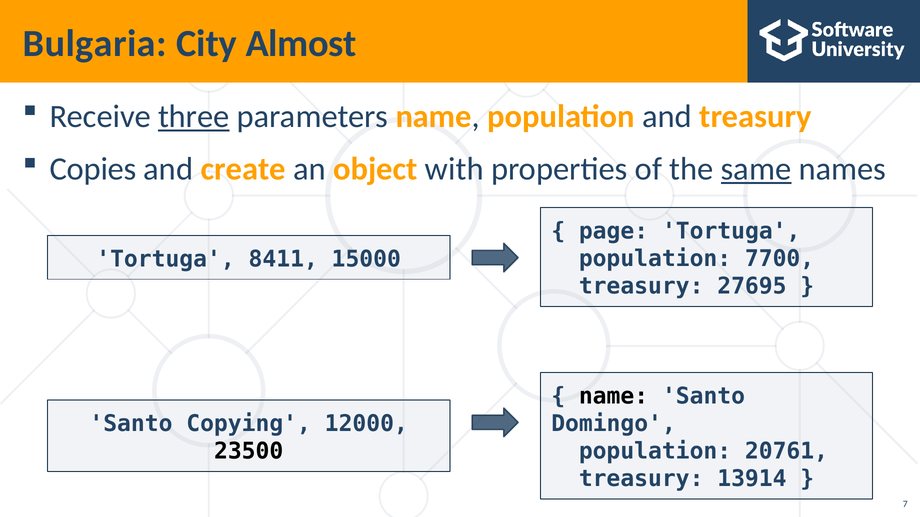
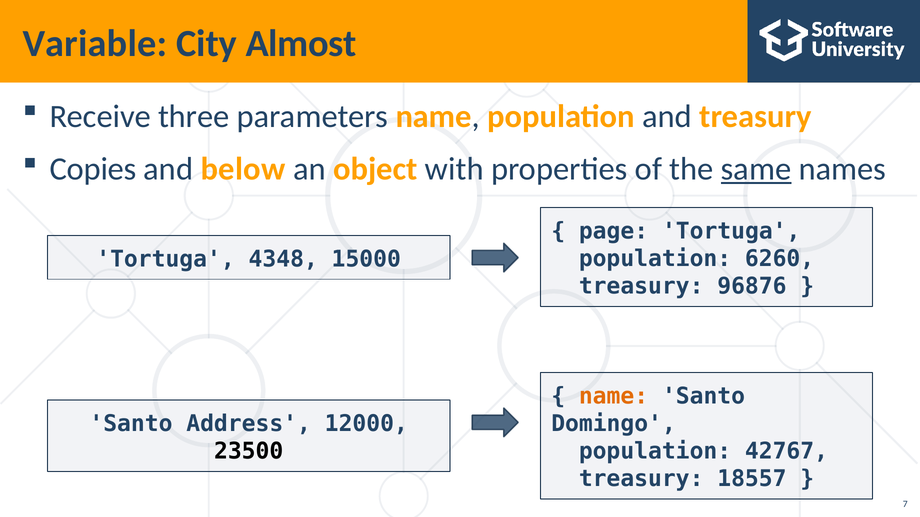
Bulgaria: Bulgaria -> Variable (95, 44)
three underline: present -> none (194, 117)
create: create -> below (243, 169)
7700: 7700 -> 6260 (780, 259)
8411: 8411 -> 4348 (283, 259)
27695: 27695 -> 96876 (752, 287)
name colour: black -> orange (614, 396)
Copying: Copying -> Address (249, 424)
20761: 20761 -> 42767 (786, 451)
13914: 13914 -> 18557 (752, 479)
